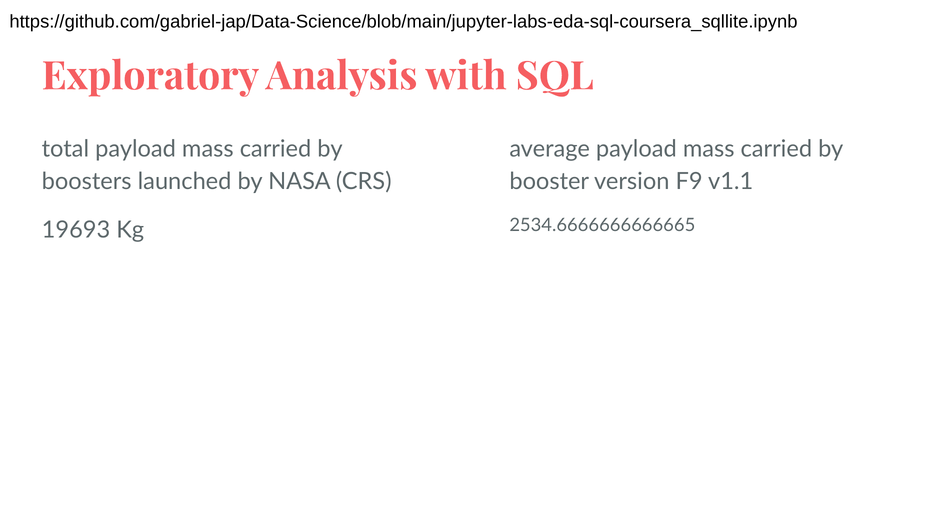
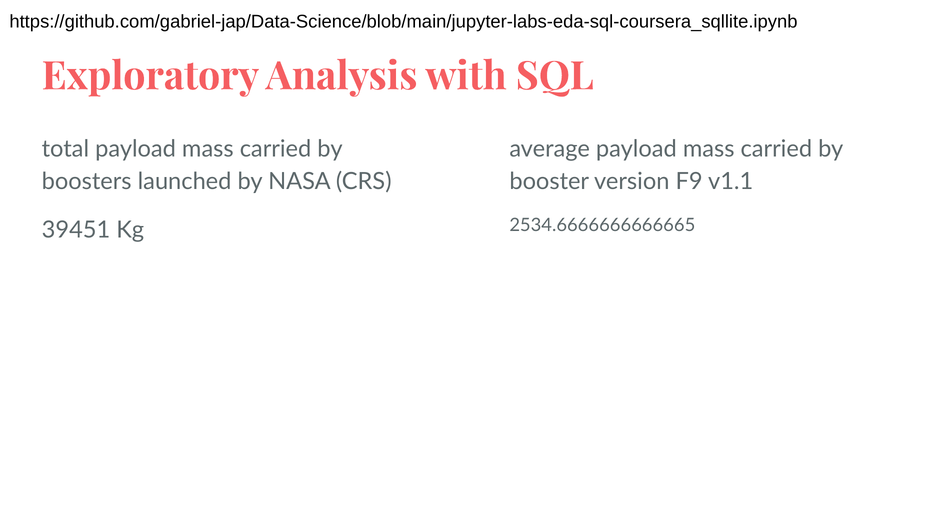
19693: 19693 -> 39451 (76, 230)
